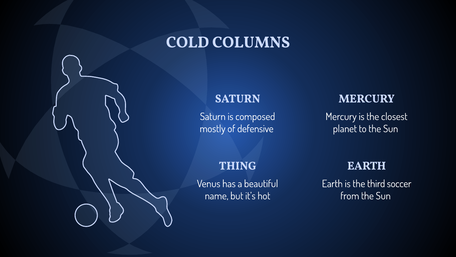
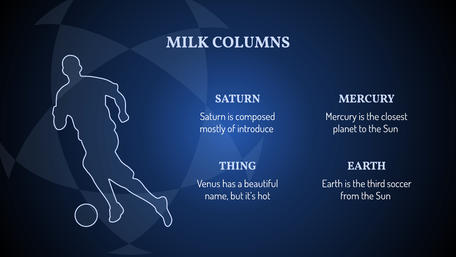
COLD: COLD -> MILK (187, 42)
defensive: defensive -> introduce (255, 129)
